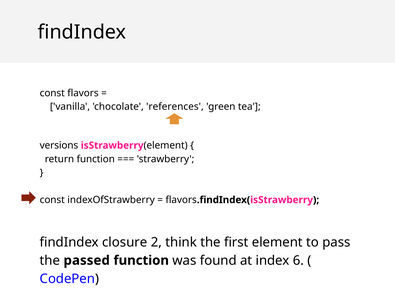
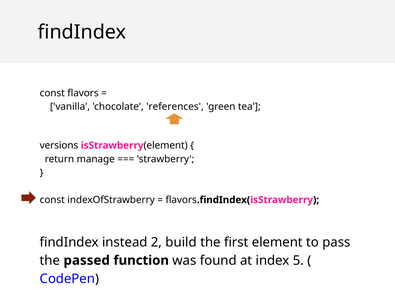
return function: function -> manage (96, 159)
closure: closure -> instead (125, 242)
think: think -> build (181, 242)
6: 6 -> 5 (298, 261)
